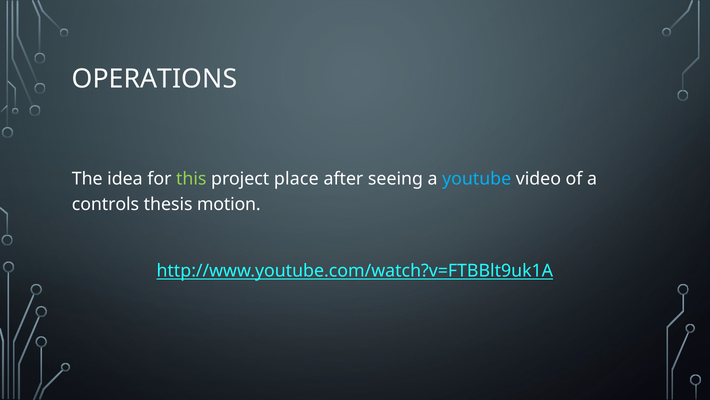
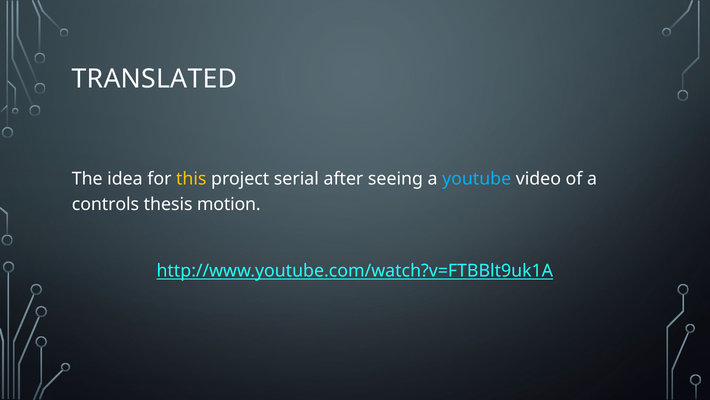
OPERATIONS: OPERATIONS -> TRANSLATED (154, 79)
this colour: light green -> yellow (191, 179)
place: place -> serial (296, 179)
